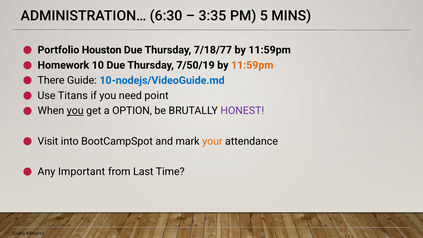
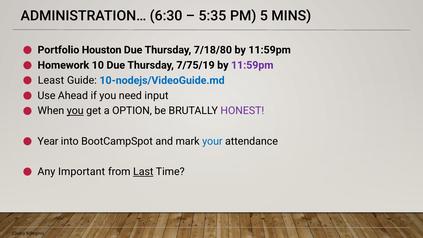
3:35: 3:35 -> 5:35 (212, 16)
7/18/77: 7/18/77 -> 7/18/80 (213, 50)
7/50/19: 7/50/19 -> 7/75/19 (196, 65)
11:59pm colour: orange -> purple (252, 65)
There: There -> Least (51, 80)
Titans: Titans -> Ahead (73, 96)
point: point -> input (156, 96)
Visit: Visit -> Year (48, 141)
your colour: orange -> blue (212, 141)
Last underline: none -> present (143, 172)
